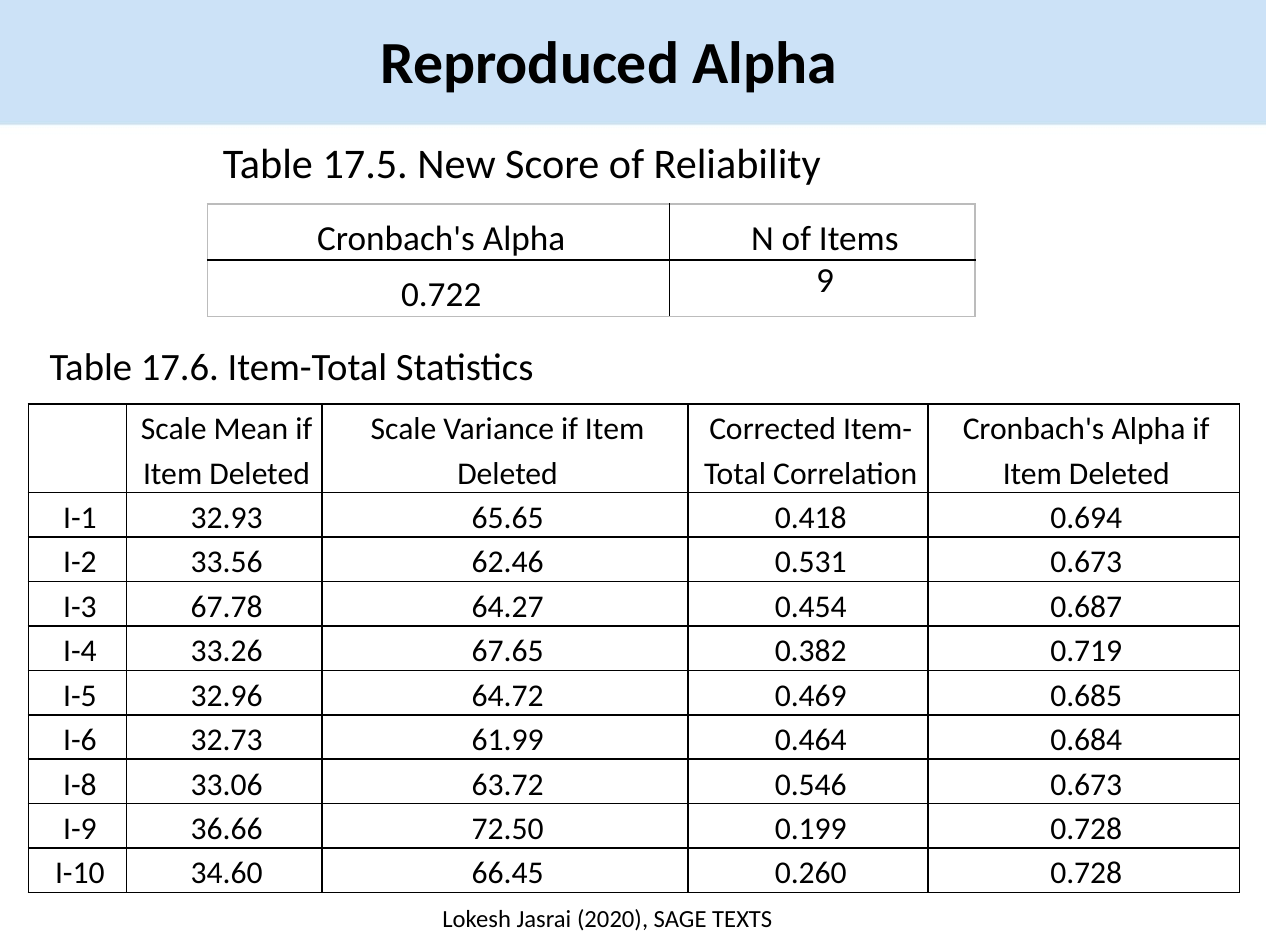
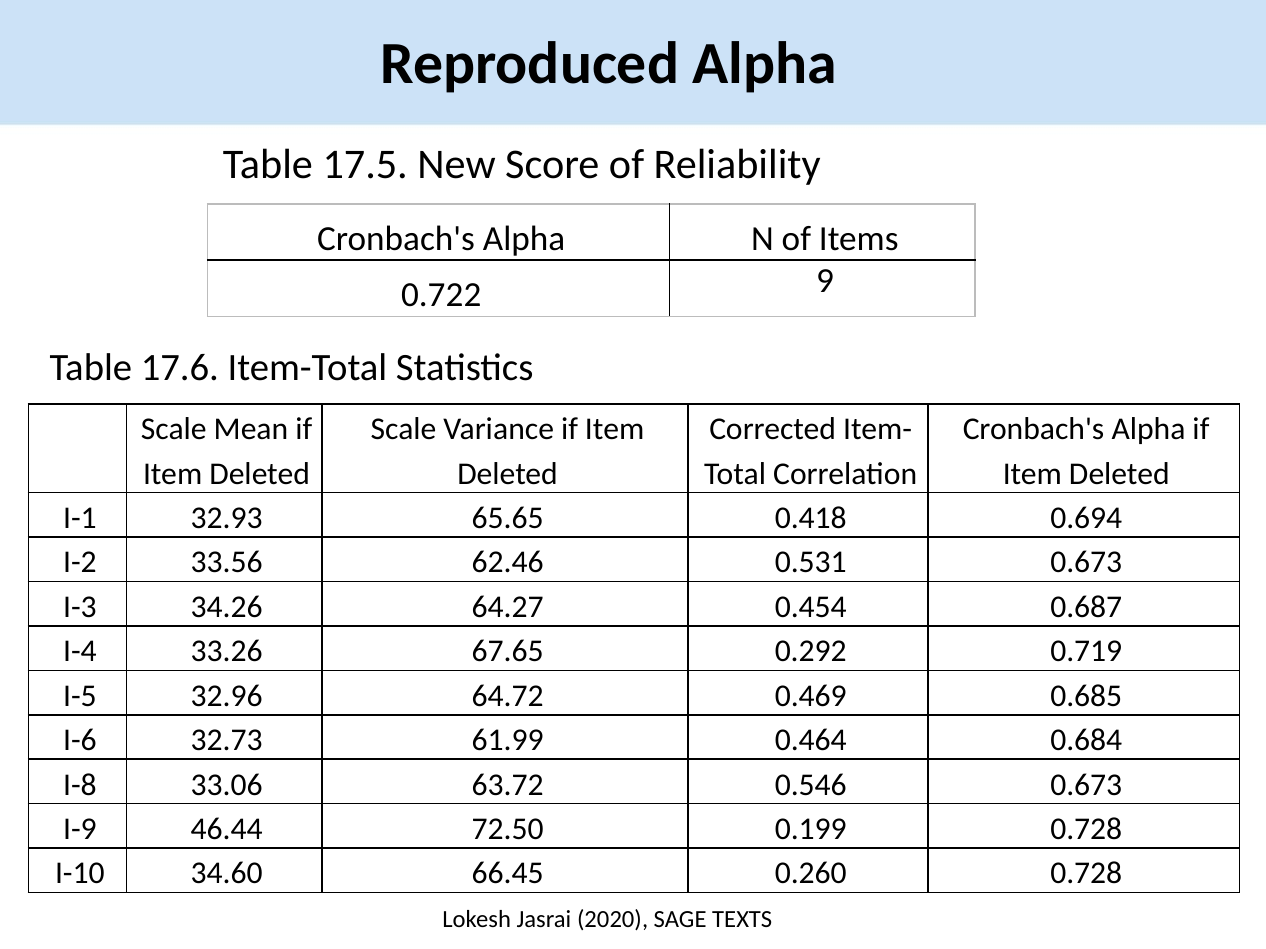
67.78: 67.78 -> 34.26 (227, 607)
0.382: 0.382 -> 0.292 (811, 652)
36.66: 36.66 -> 46.44 (227, 830)
